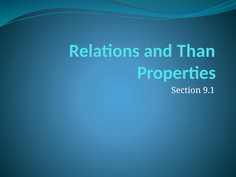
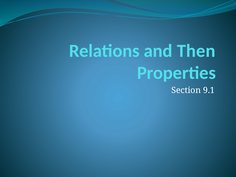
Than: Than -> Then (196, 51)
